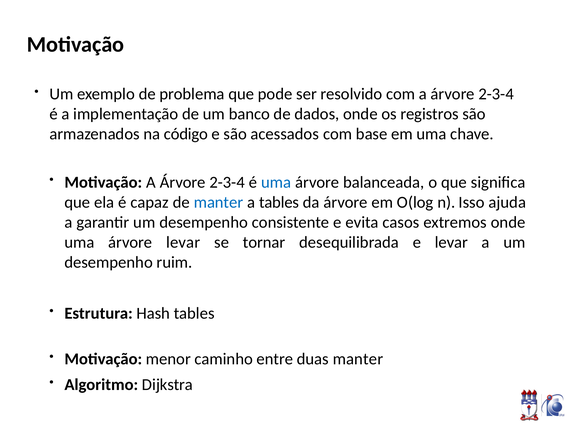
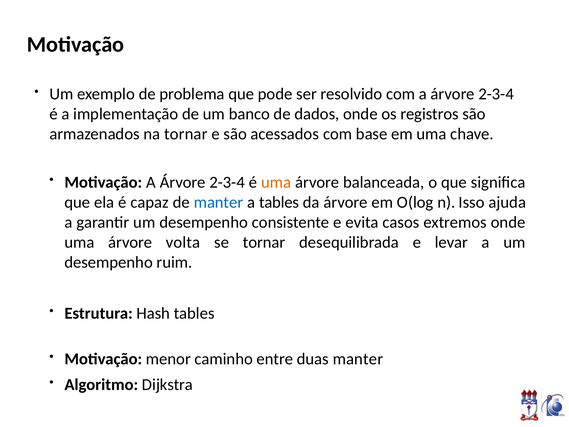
na código: código -> tornar (186, 134)
uma colour: blue -> orange (276, 182)
árvore levar: levar -> volta (183, 242)
